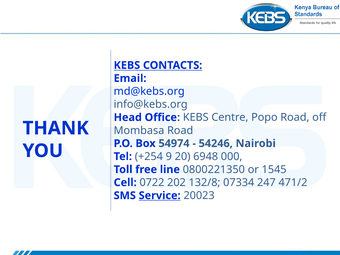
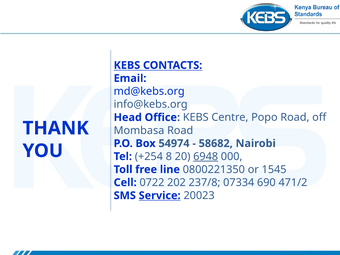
54246: 54246 -> 58682 (216, 143)
9: 9 -> 8 (169, 156)
6948 underline: none -> present (206, 156)
132/8: 132/8 -> 237/8 (204, 183)
247: 247 -> 690 (266, 183)
